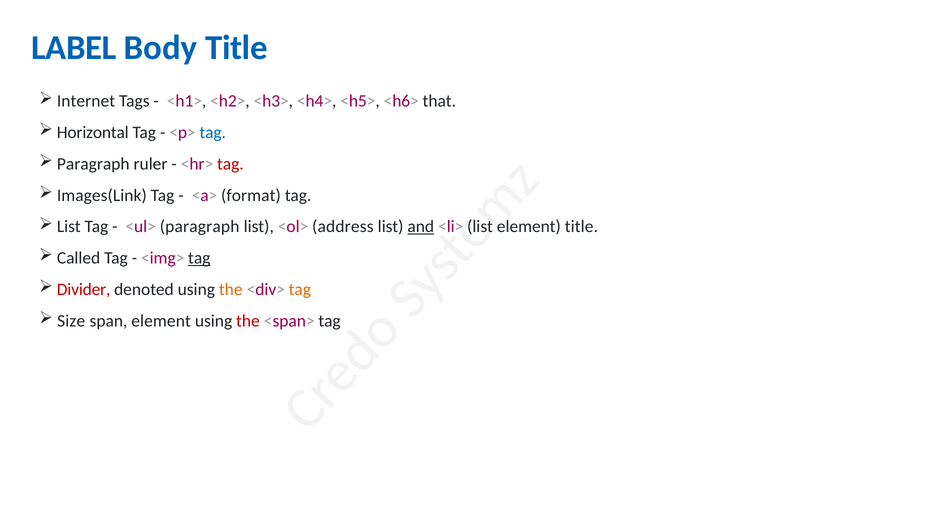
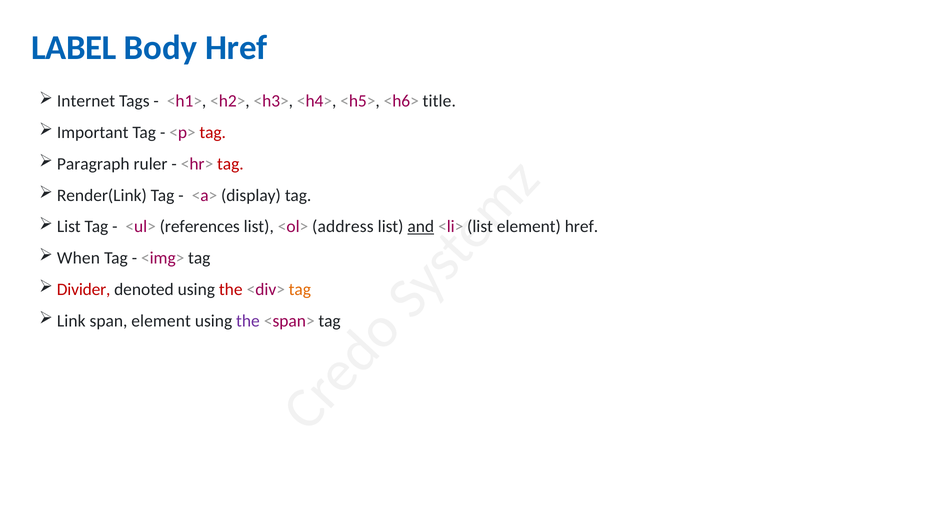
Body Title: Title -> Href (236, 48)
that: that -> title (439, 101)
Horizontal: Horizontal -> Important (93, 133)
tag colour: blue -> red (213, 133)
Images(Link: Images(Link -> Render(Link (102, 195)
format: format -> display (251, 195)
<ul> paragraph: paragraph -> references (200, 227)
title: title -> href (581, 227)
Called: Called -> When (78, 258)
tag underline: present -> none (199, 258)
the colour: orange -> red (231, 290)
Size: Size -> Link (71, 321)
the colour: red -> purple (248, 321)
